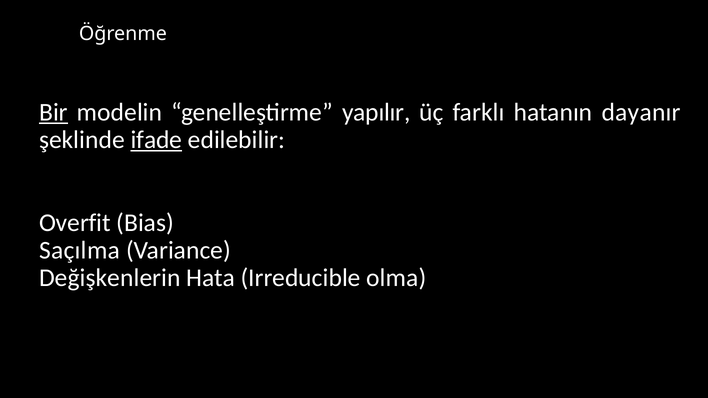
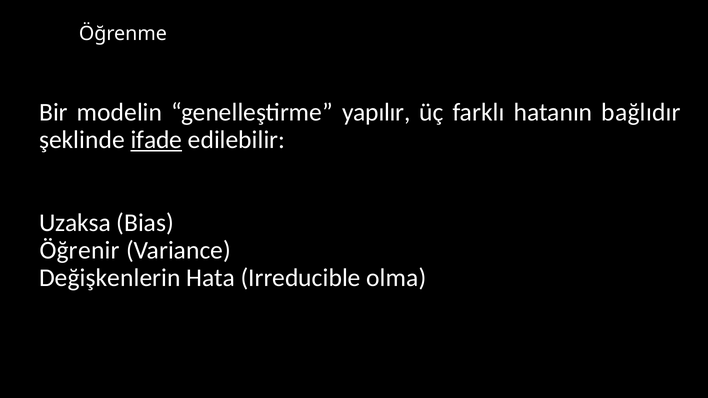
Bir underline: present -> none (53, 112)
dayanır: dayanır -> bağlıdır (641, 112)
Overfit: Overfit -> Uzaksa (75, 223)
Saçılma: Saçılma -> Öğrenir (80, 250)
